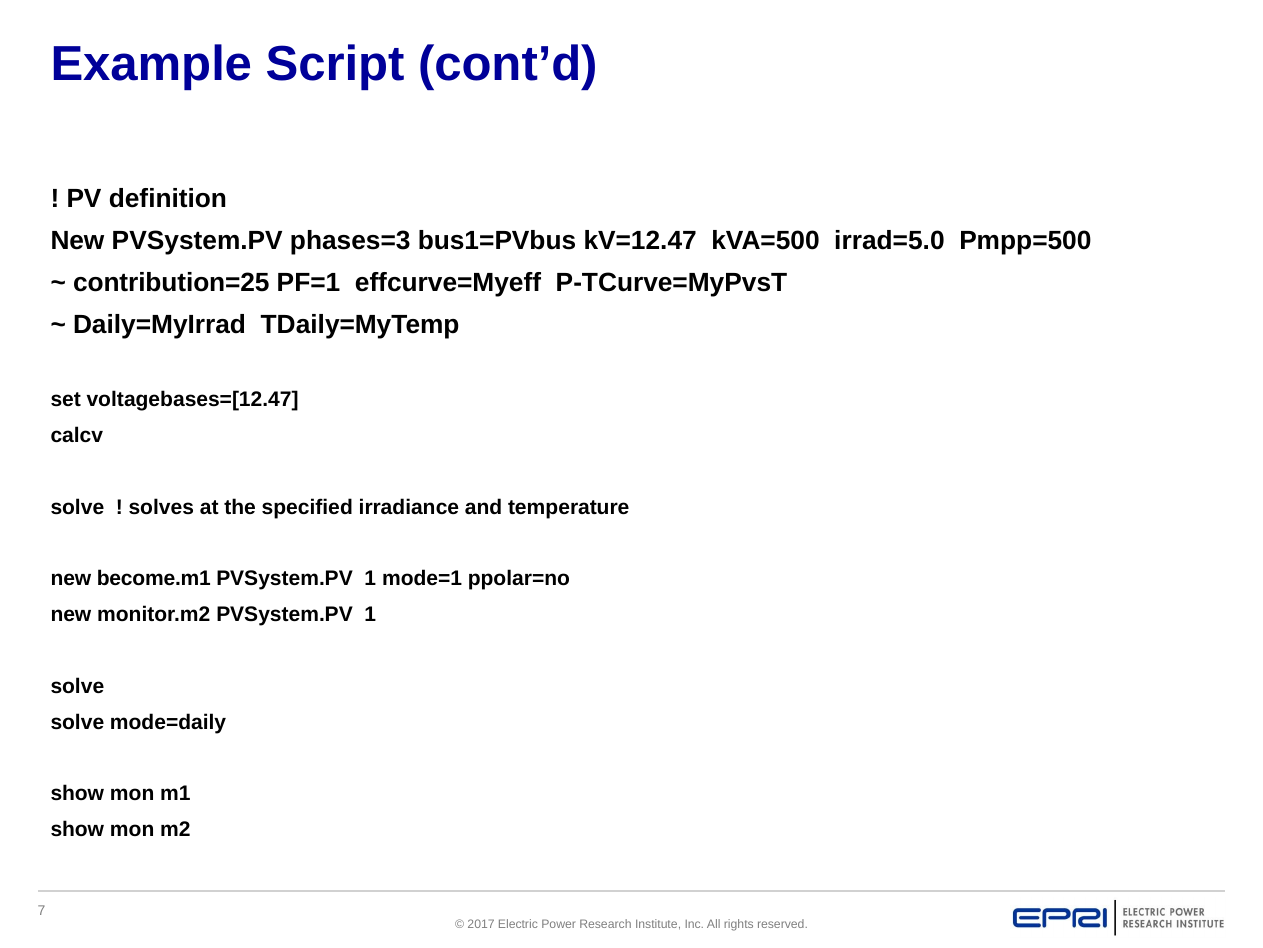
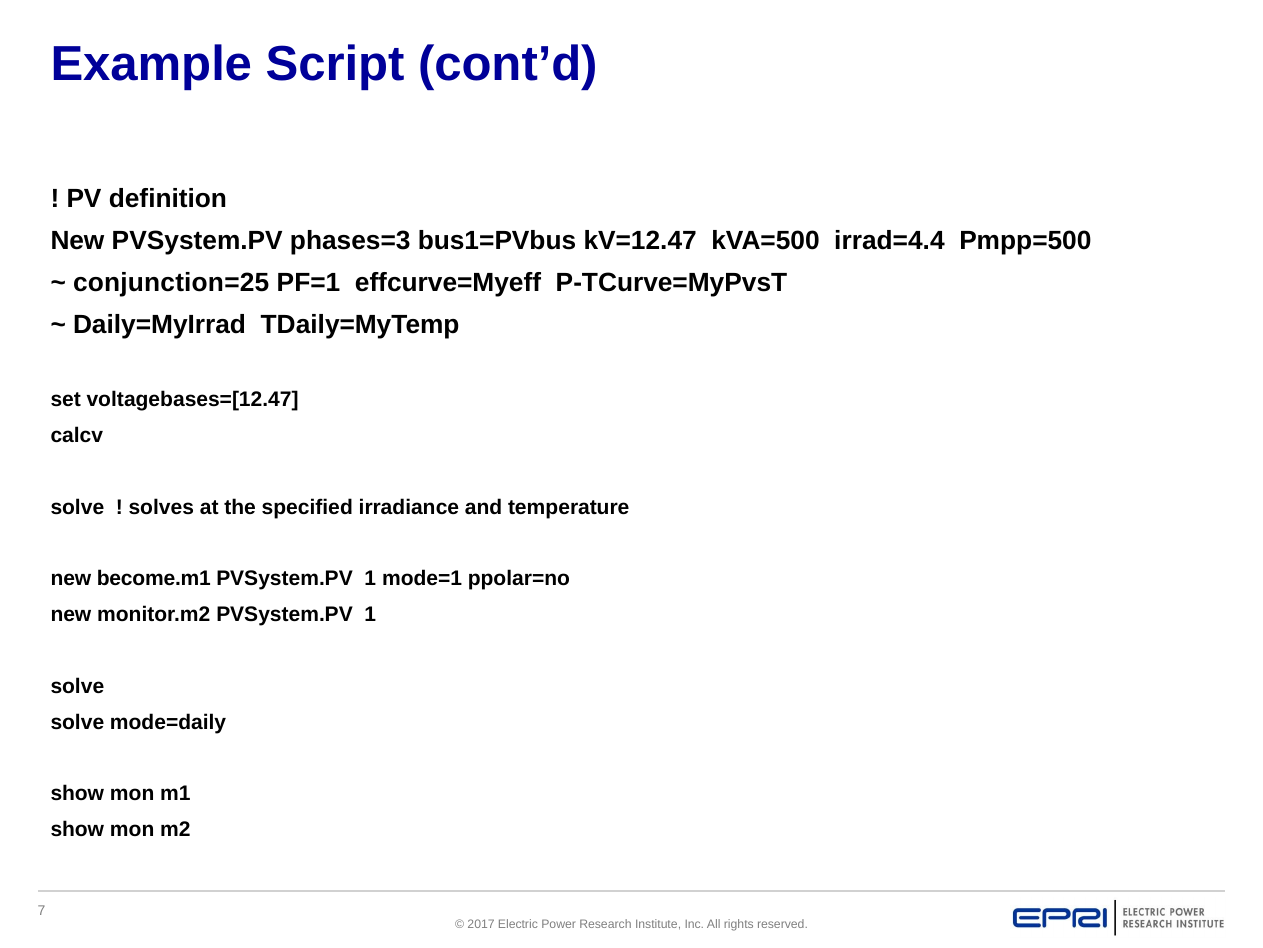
irrad=5.0: irrad=5.0 -> irrad=4.4 (889, 241)
contribution=25: contribution=25 -> conjunction=25 (171, 283)
